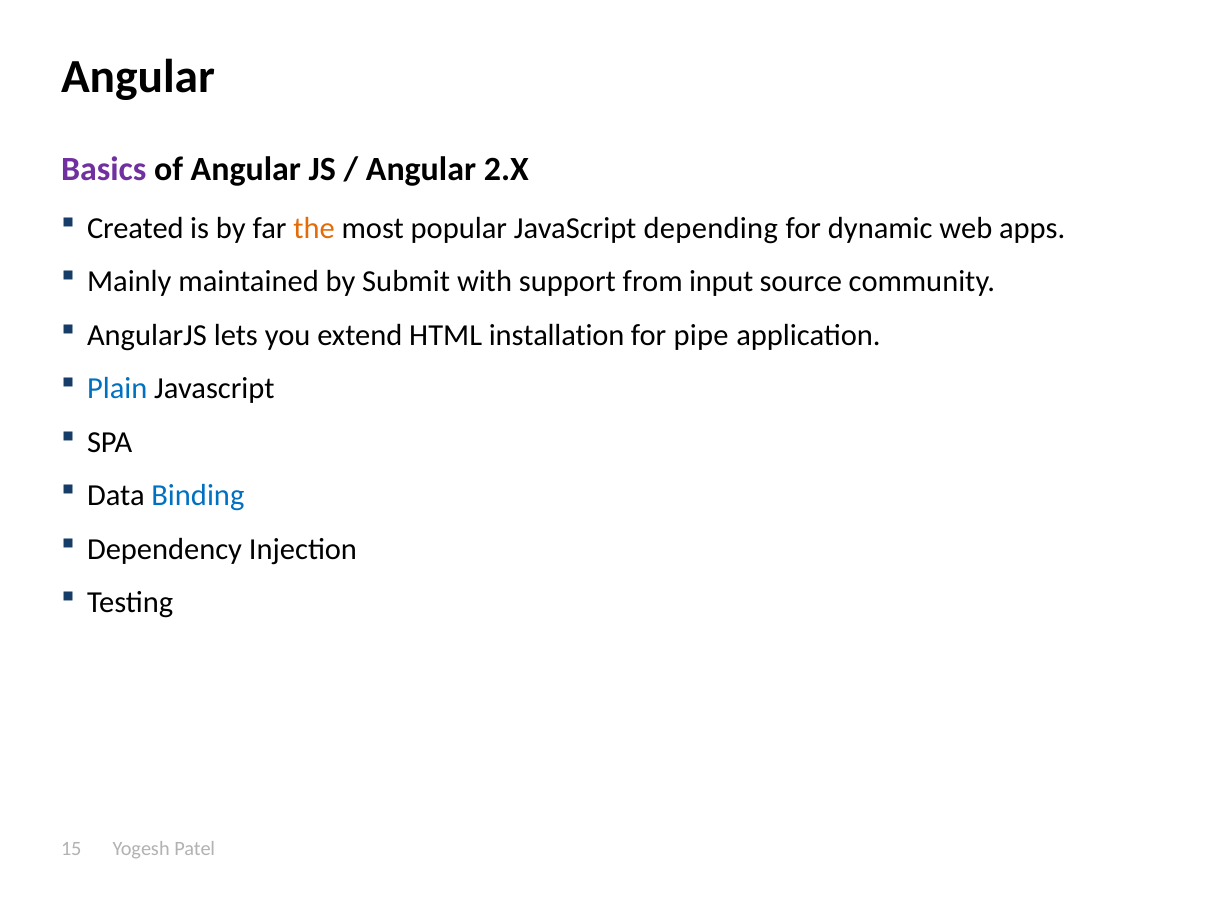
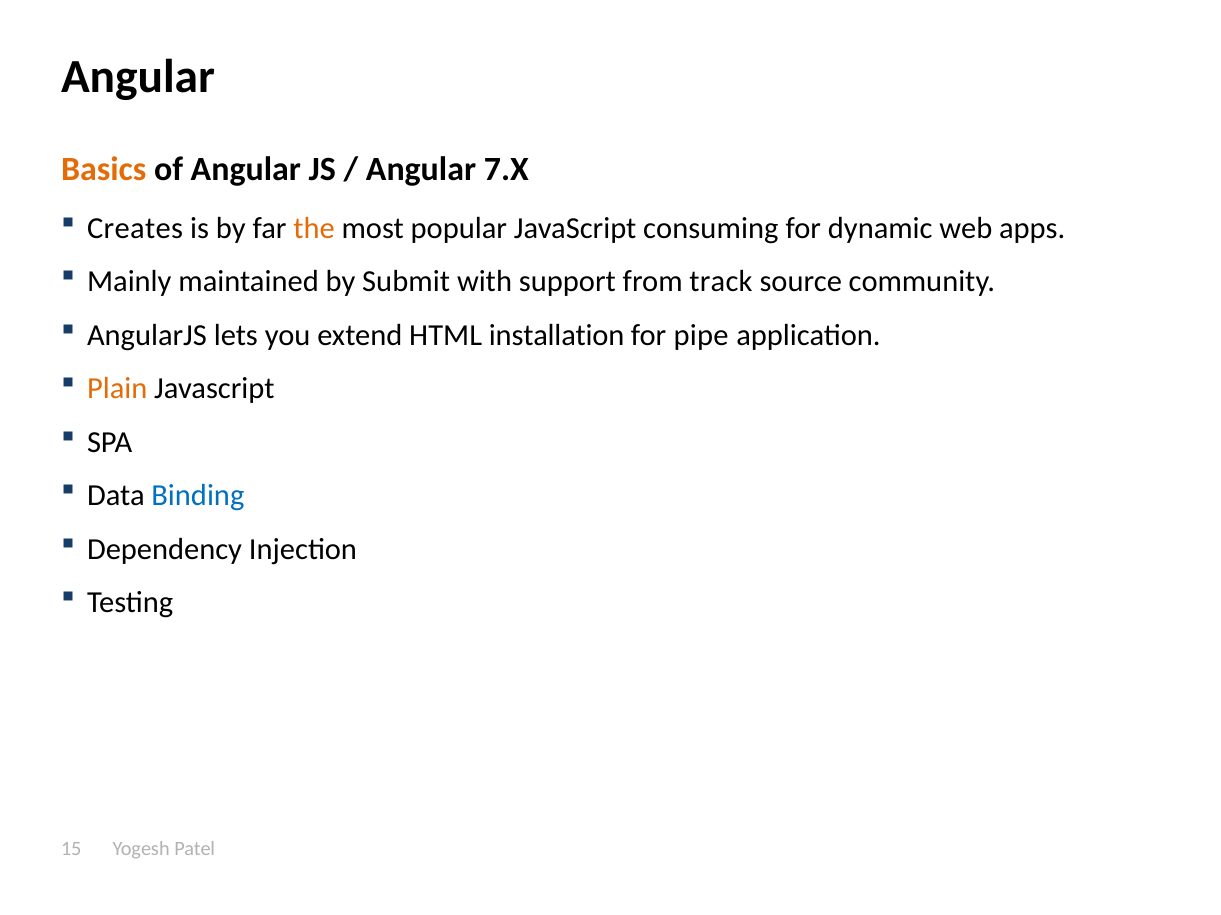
Basics colour: purple -> orange (104, 170)
2.X: 2.X -> 7.X (506, 170)
Created: Created -> Creates (135, 228)
depending: depending -> consuming (711, 228)
input: input -> track (721, 282)
Plain colour: blue -> orange (117, 389)
